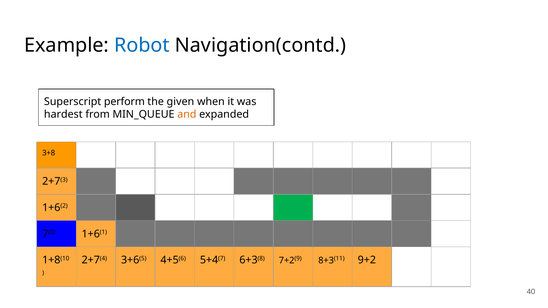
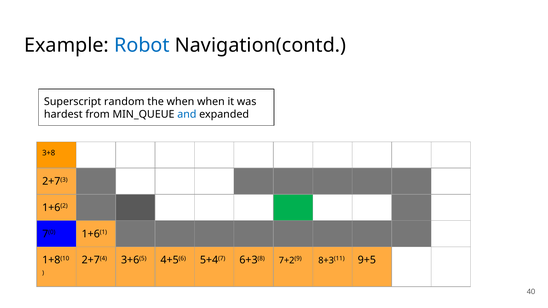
perform: perform -> random (124, 102)
the given: given -> when (180, 102)
and colour: orange -> blue (187, 114)
9+2: 9+2 -> 9+5 (367, 260)
